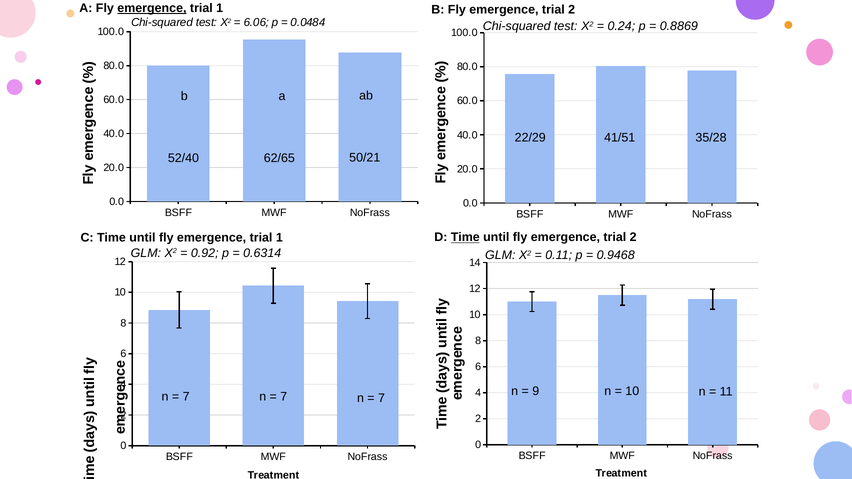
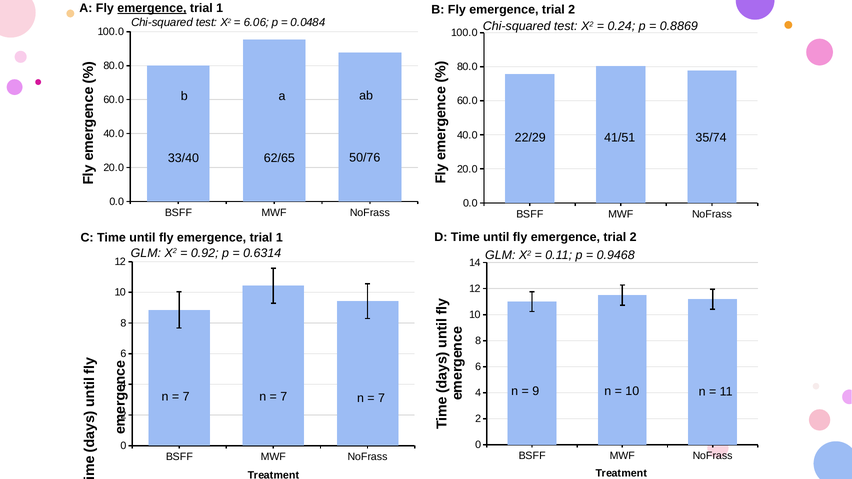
35/28: 35/28 -> 35/74 (711, 138)
52/40: 52/40 -> 33/40 (183, 158)
50/21: 50/21 -> 50/76 (365, 158)
Time underline: present -> none (465, 237)
